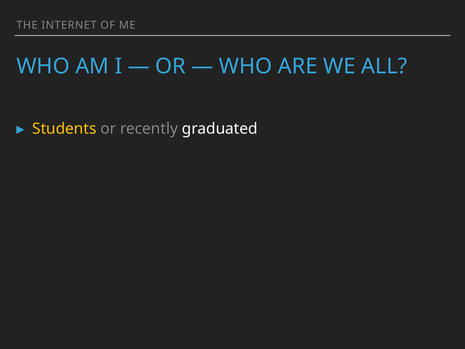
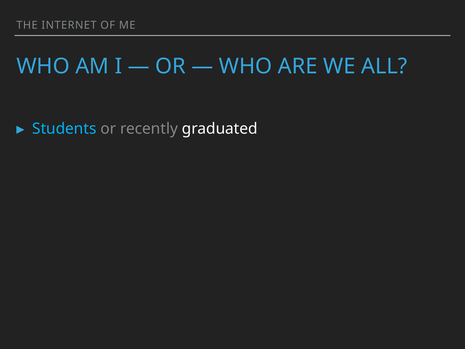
Students colour: yellow -> light blue (64, 129)
